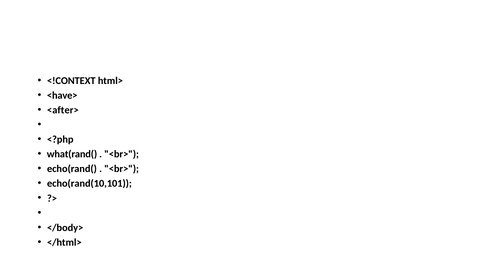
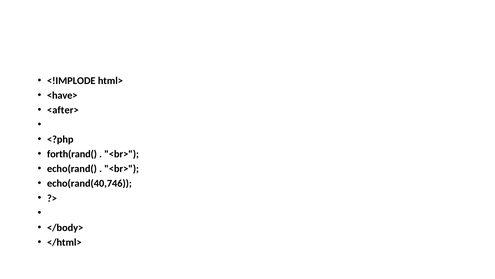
<!CONTEXT: <!CONTEXT -> <!IMPLODE (71, 81)
what(rand(: what(rand( -> forth(rand( (72, 154)
echo(rand(10,101: echo(rand(10,101 -> echo(rand(40,746 (89, 183)
